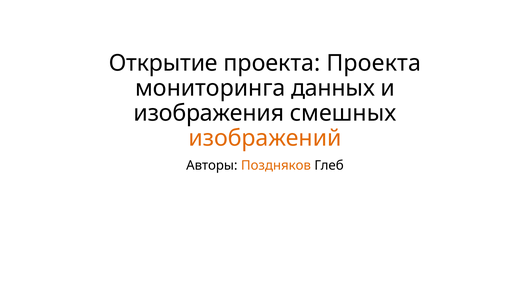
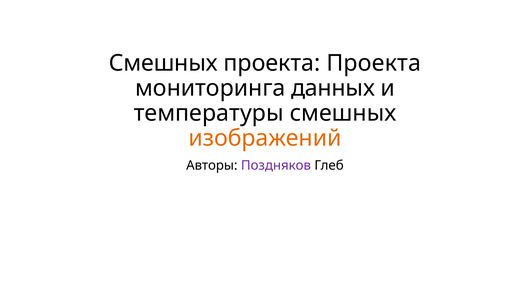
Открытие: Открытие -> Смешных (163, 63)
изображения: изображения -> температуры (209, 113)
Поздняков colour: orange -> purple (276, 166)
